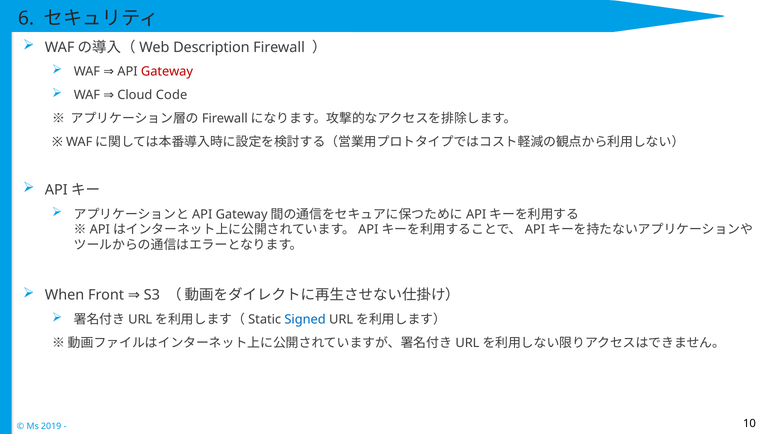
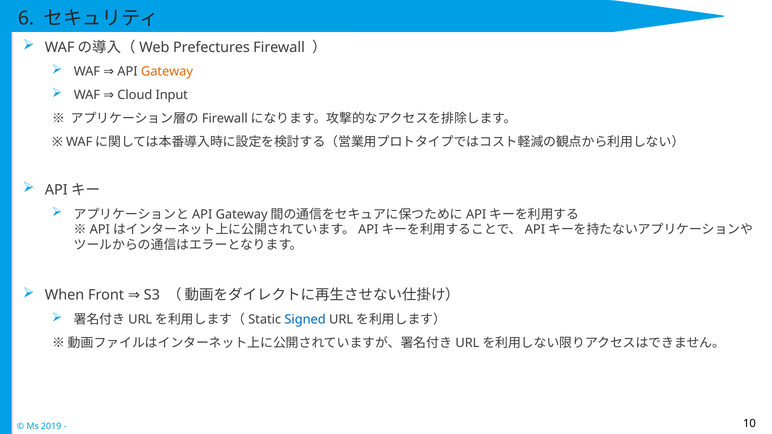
Description: Description -> Prefectures (211, 47)
Gateway colour: red -> orange (167, 72)
Code: Code -> Input (172, 95)
